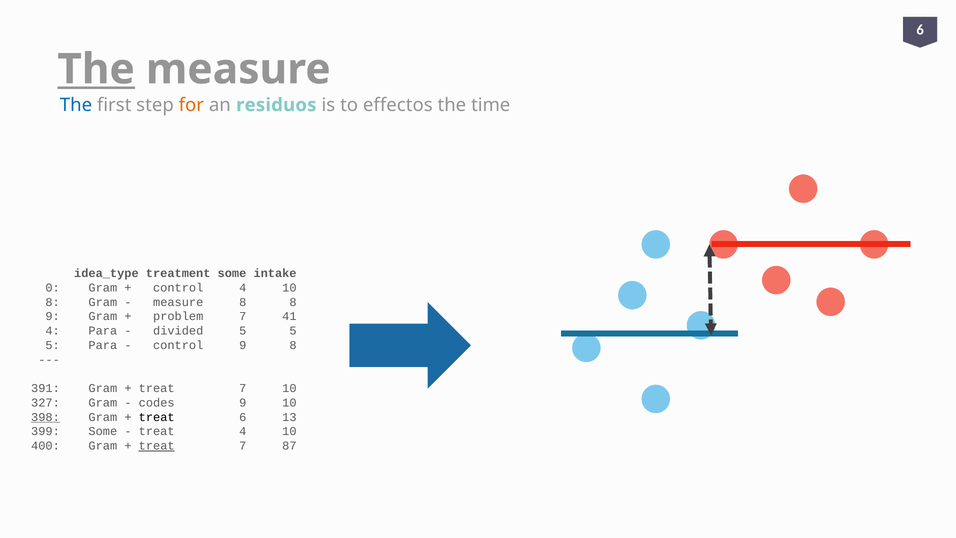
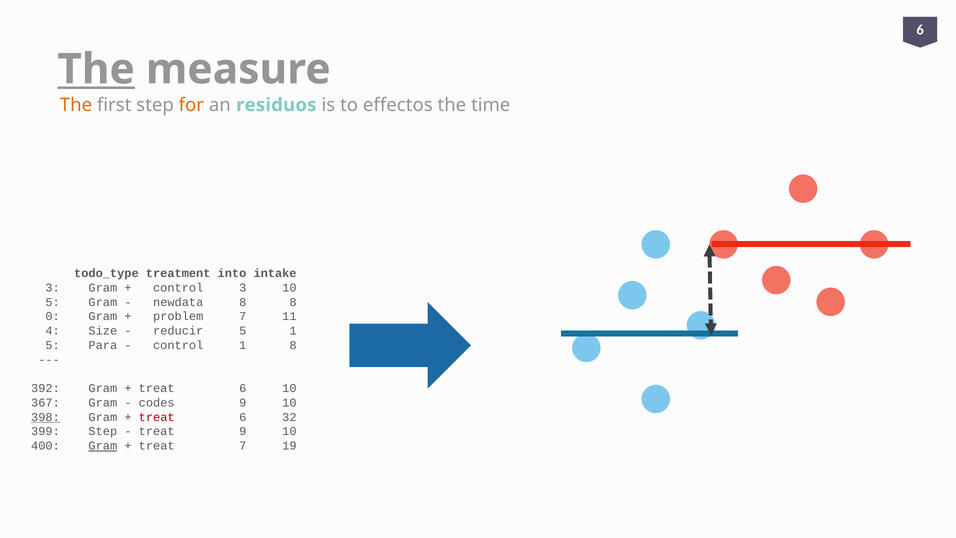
The colour: blue -> orange (76, 105)
idea_type: idea_type -> todo_type (106, 273)
treatment some: some -> into (232, 273)
0: 0 -> 3 (53, 288)
control 4: 4 -> 3 (243, 288)
8: 8 -> 5 (53, 302)
measure: measure -> newdata (178, 302)
9: 9 -> 0 (53, 316)
41: 41 -> 11 (289, 316)
4 Para: Para -> Size (103, 331)
divided: divided -> reducir (178, 331)
5: 5 -> 1 (293, 331)
control 9: 9 -> 1 (243, 345)
391: 391 -> 392 (45, 388)
7: 7 -> 6 (243, 388)
327: 327 -> 367 (45, 403)
treat colour: black -> red (157, 417)
13: 13 -> 32 (289, 417)
399 Some: Some -> Step (103, 431)
treat 4: 4 -> 9 (243, 431)
Gram underline: none -> present (103, 446)
treat underline: present -> none (157, 446)
87: 87 -> 19 (289, 446)
